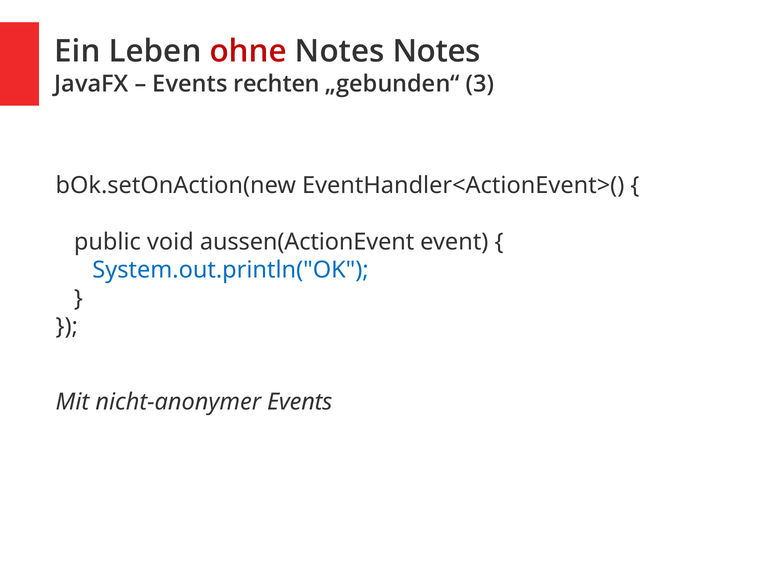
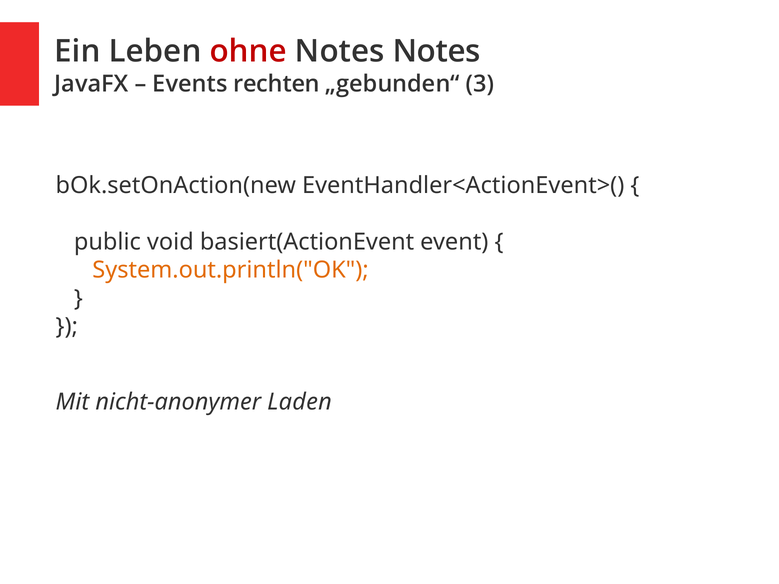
aussen(ActionEvent: aussen(ActionEvent -> basiert(ActionEvent (307, 242)
System.out.println("OK colour: blue -> orange (231, 270)
nicht-anonymer Events: Events -> Laden (300, 402)
